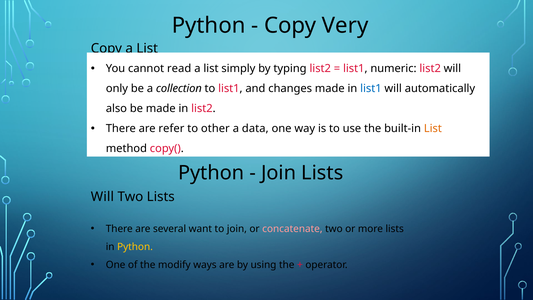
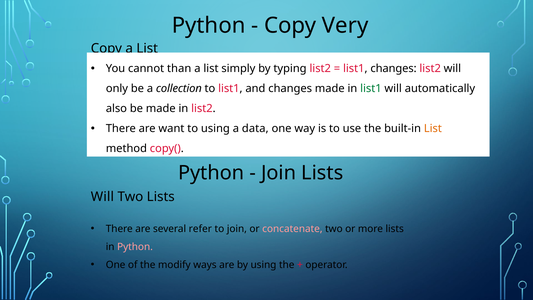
read: read -> than (179, 69)
list1 numeric: numeric -> changes (394, 69)
list1 colour: blue -> green (371, 89)
refer: refer -> want (171, 129)
to other: other -> using (215, 129)
want: want -> refer (200, 229)
Python colour: yellow -> pink (135, 247)
